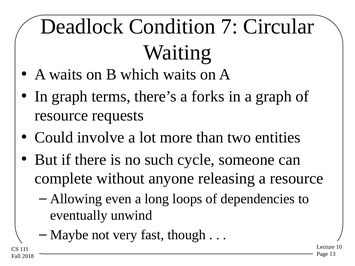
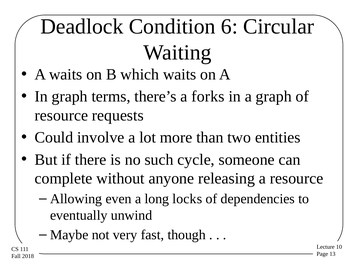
7: 7 -> 6 (229, 26)
loops: loops -> locks (187, 199)
